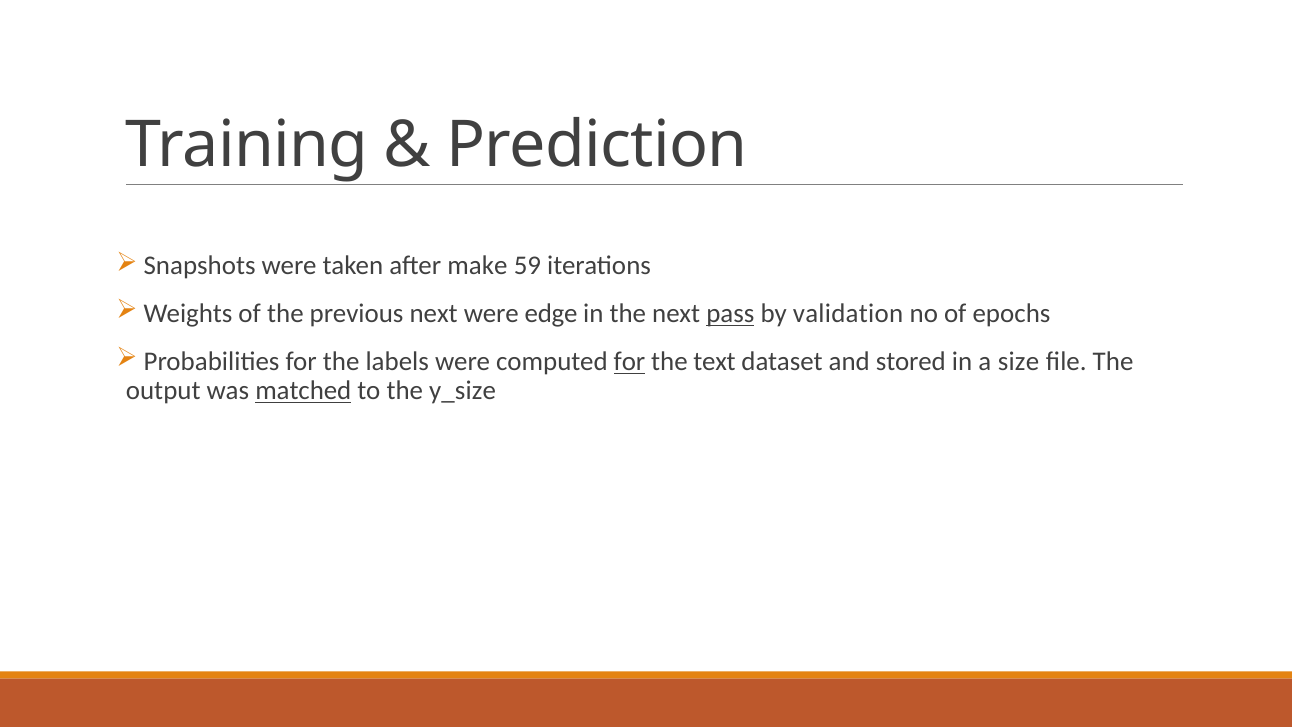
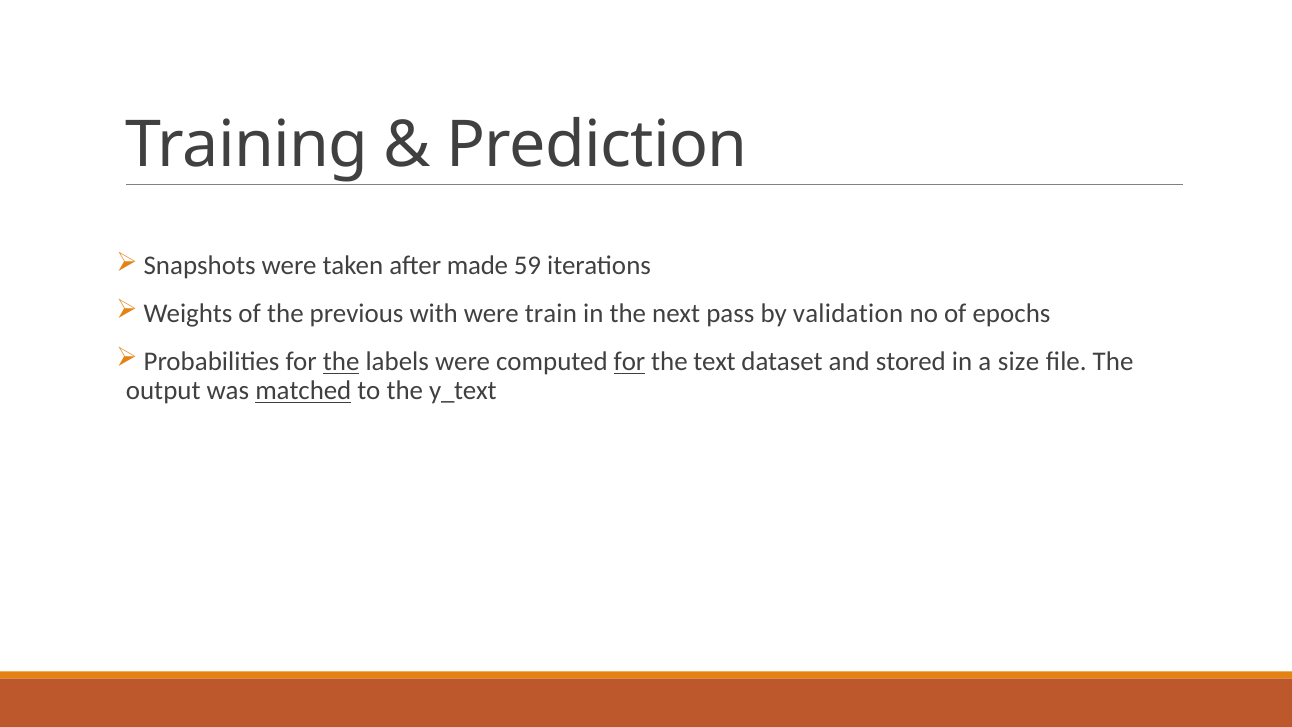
make: make -> made (478, 266)
previous next: next -> with (434, 314)
edge: edge -> train (551, 314)
pass underline: present -> none (730, 314)
the underline: none -> present (341, 362)
y_size: y_size -> y_text (463, 391)
